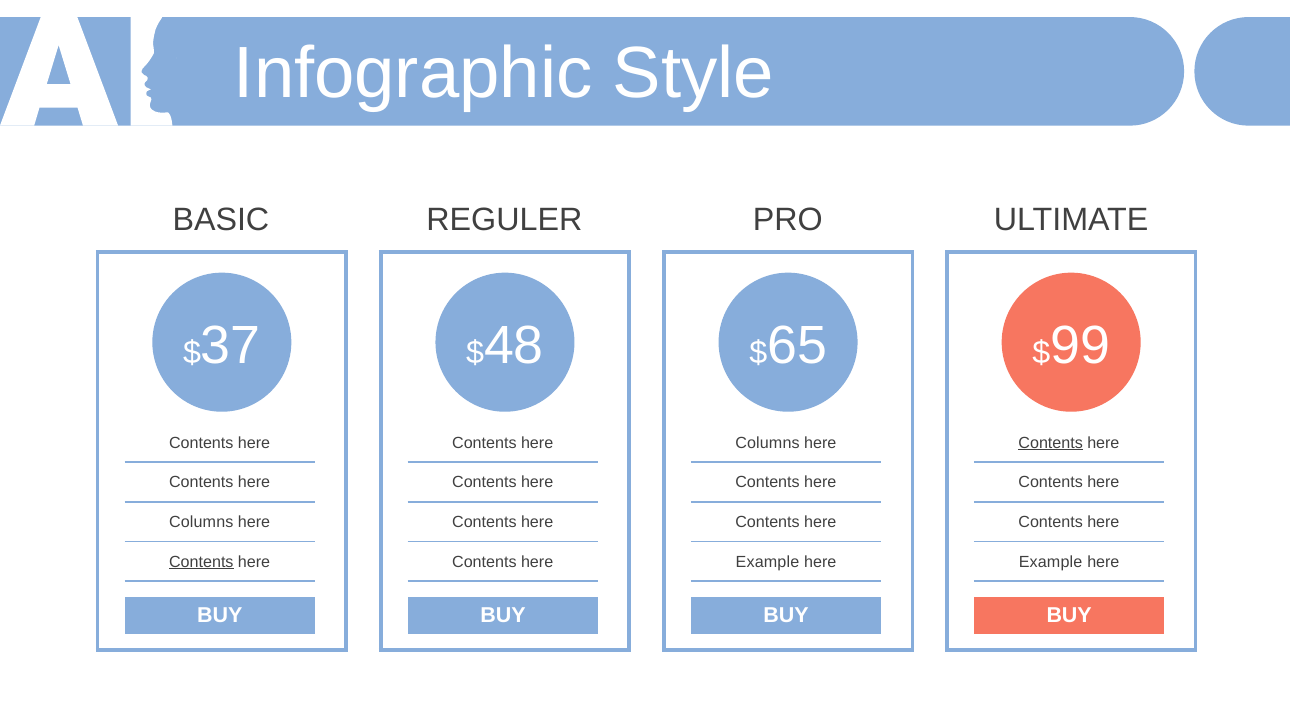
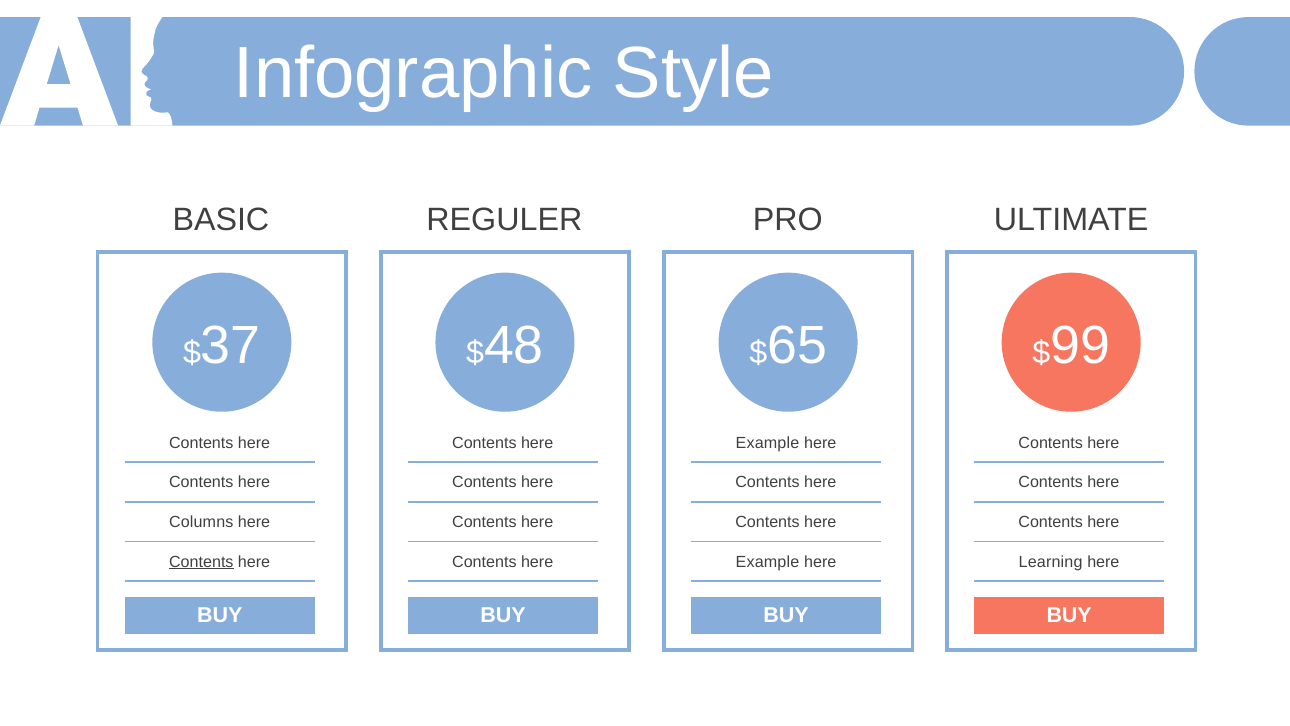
Columns: Columns -> Example (767, 443)
Contents underline: present -> none (1051, 443)
Example: Example -> Learning (1051, 561)
